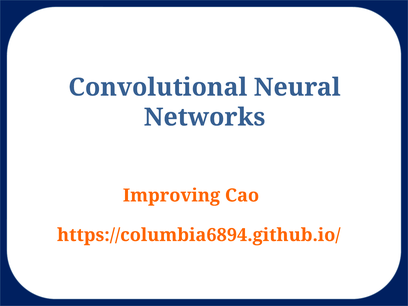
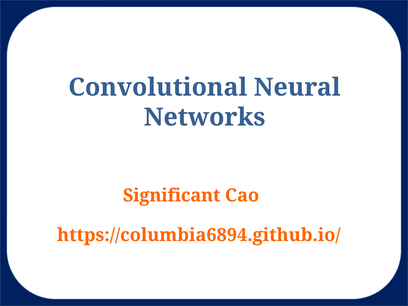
Improving: Improving -> Significant (172, 195)
